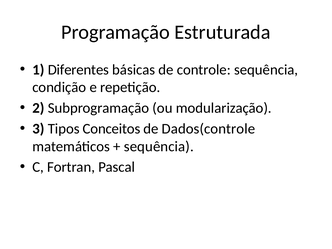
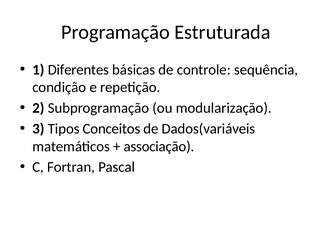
Dados(controle: Dados(controle -> Dados(variáveis (208, 129)
sequência: sequência -> associação (159, 146)
